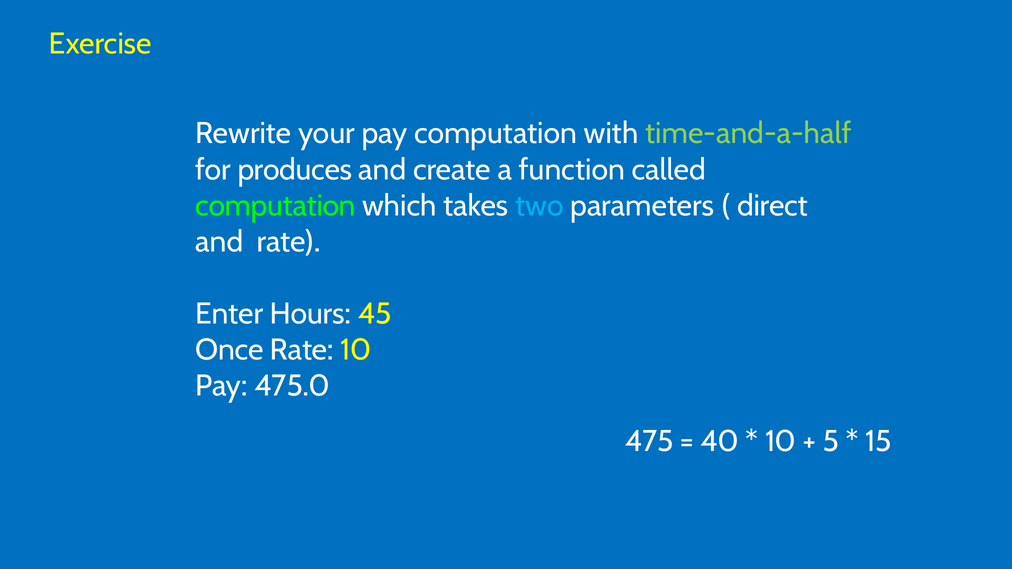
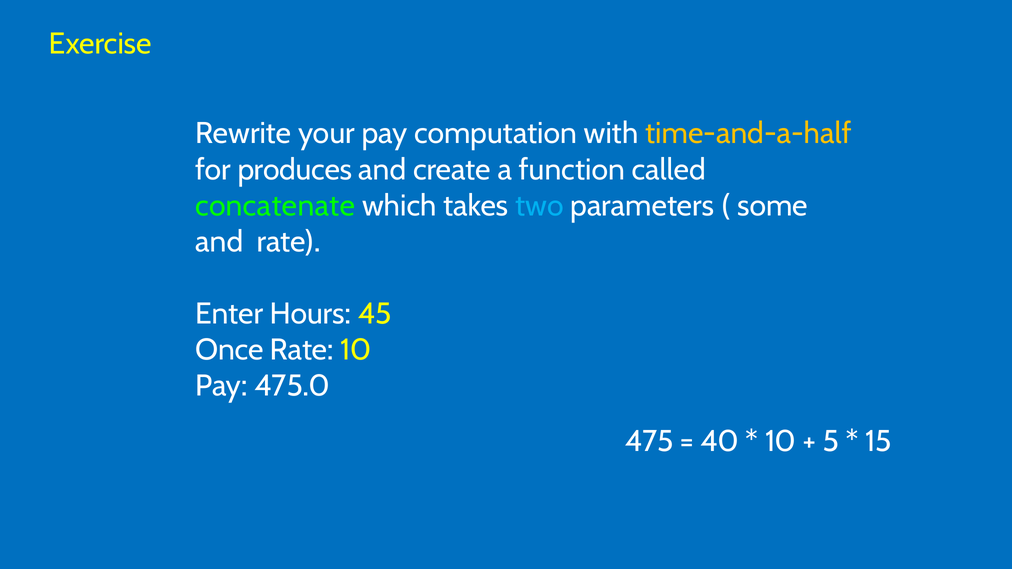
time-and-a-half colour: light green -> yellow (748, 134)
computation: computation -> concatenate (275, 206)
direct: direct -> some (773, 206)
